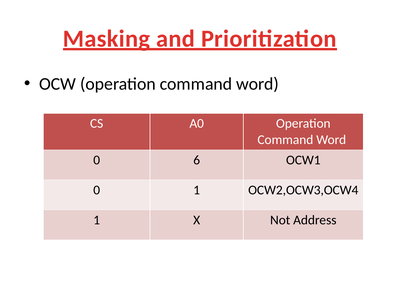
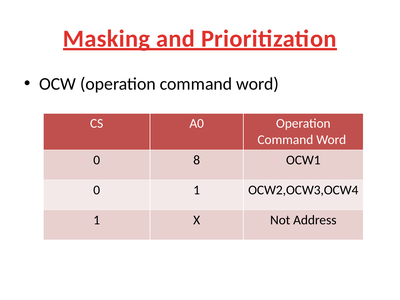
6: 6 -> 8 (197, 160)
